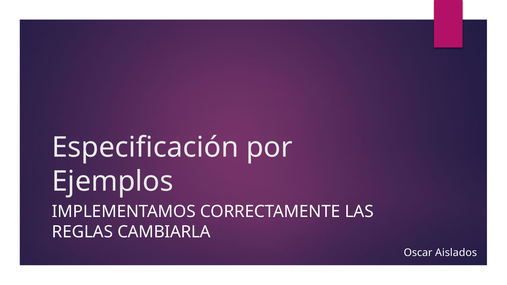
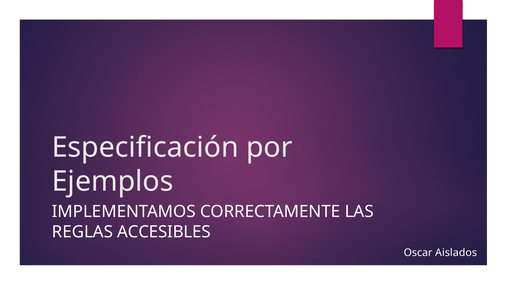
CAMBIARLA: CAMBIARLA -> ACCESIBLES (164, 232)
